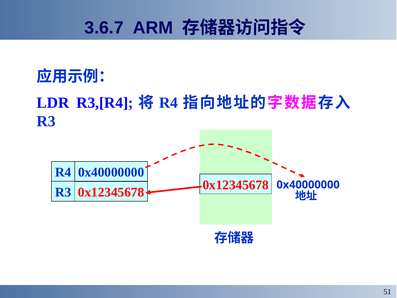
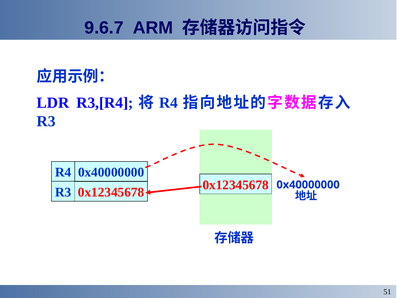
3.6.7: 3.6.7 -> 9.6.7 (104, 28)
